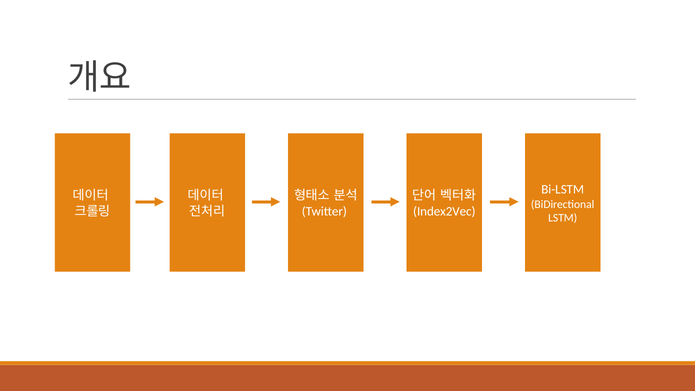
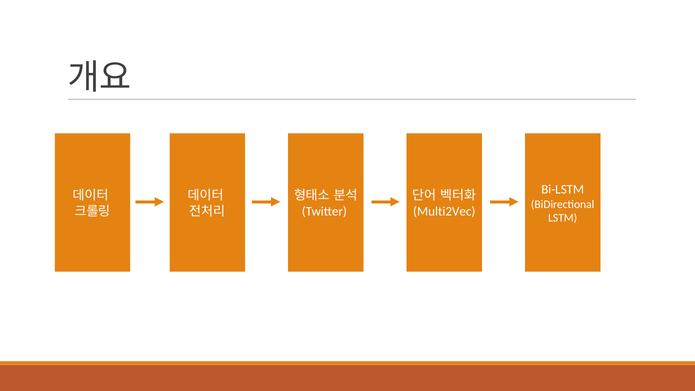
Index2Vec: Index2Vec -> Multi2Vec (444, 211)
